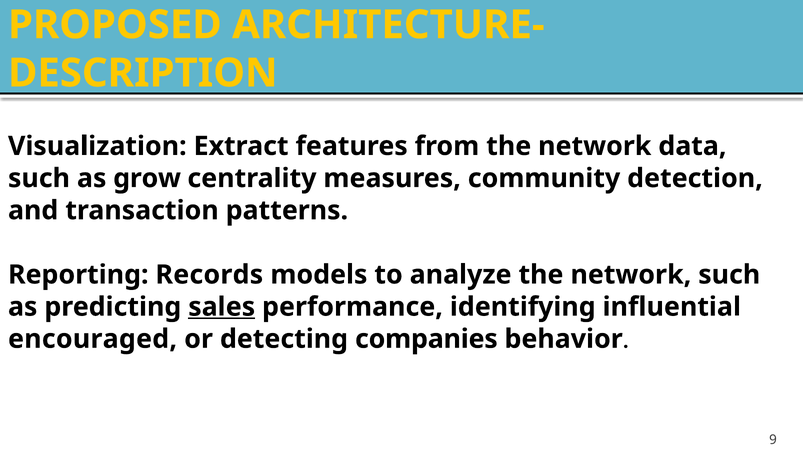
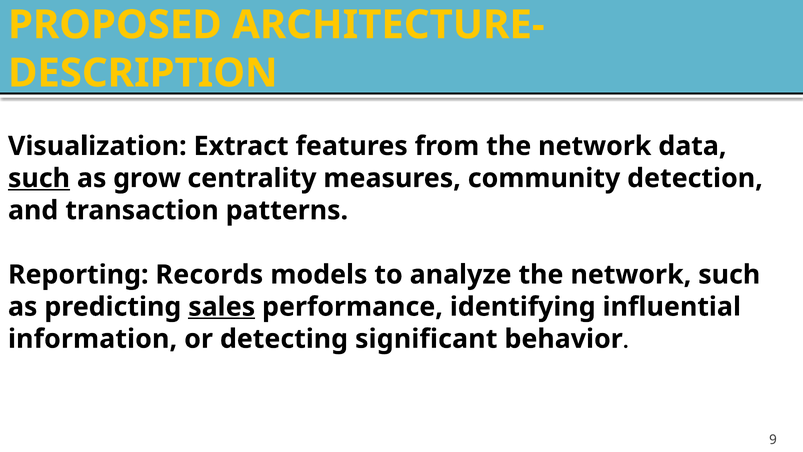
such underline: none -> present (39, 178)
encouraged: encouraged -> information (93, 339)
companies: companies -> significant (426, 339)
